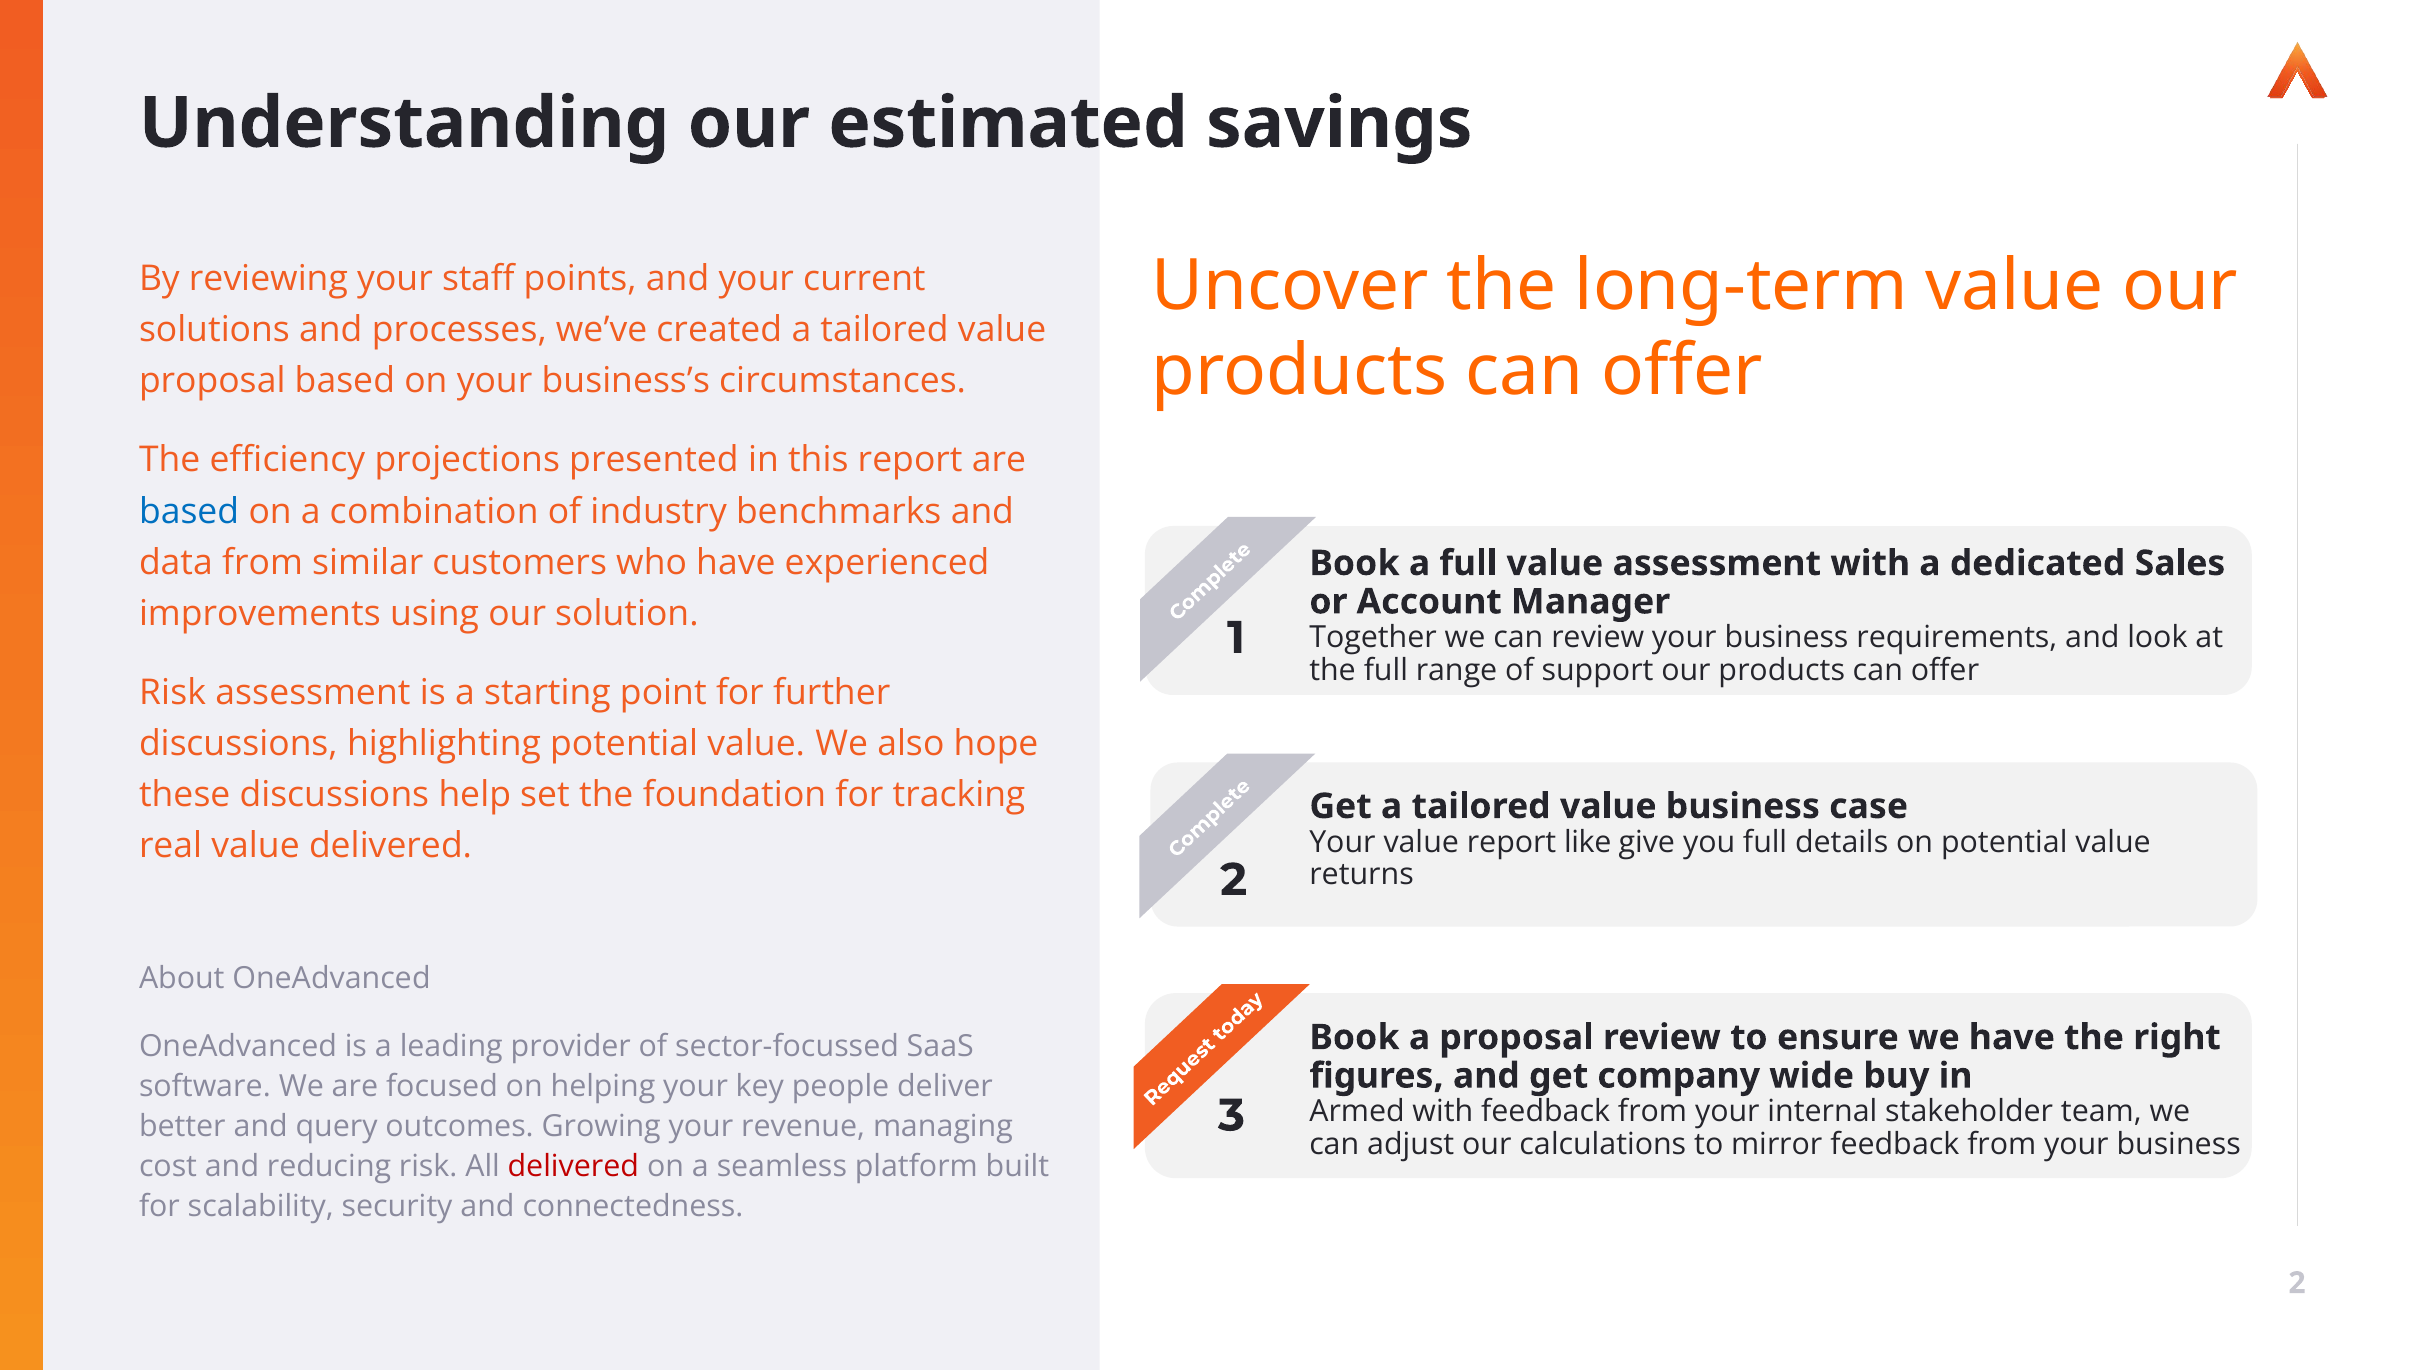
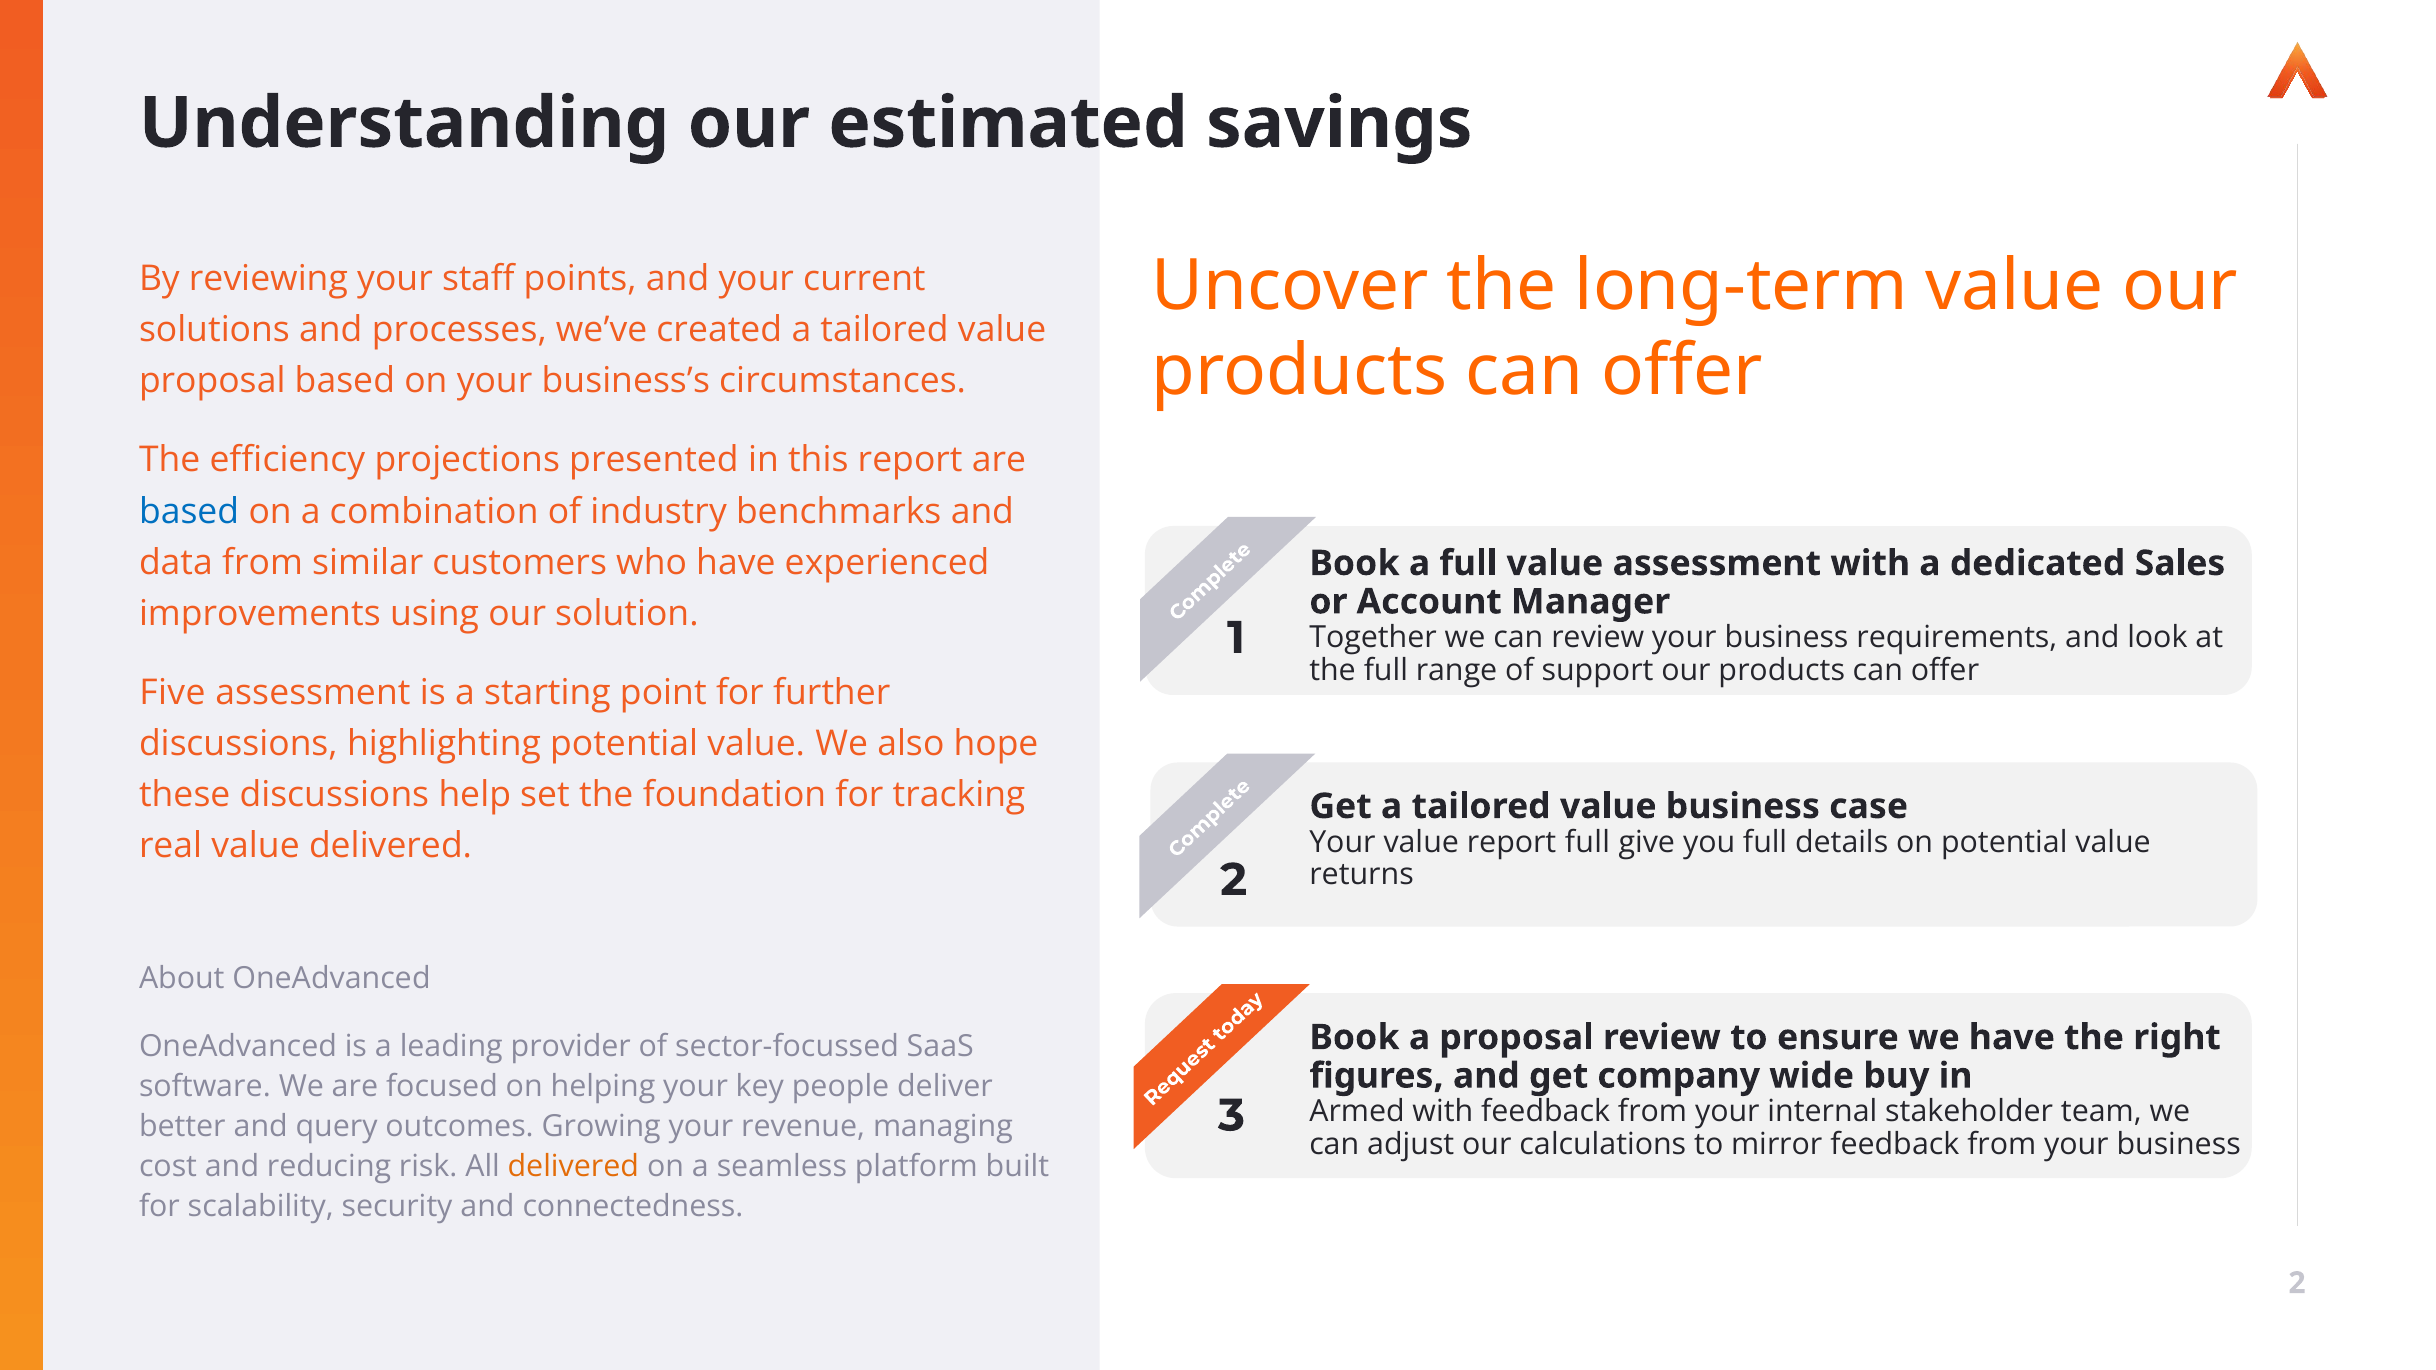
Risk: Risk -> Five (172, 693)
report like: like -> full (1587, 842)
delivered colour: red -> orange (573, 1167)
